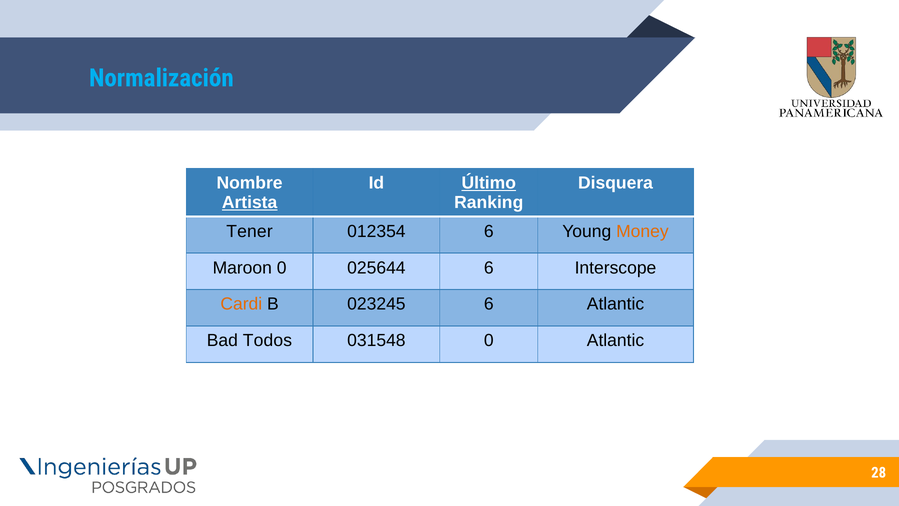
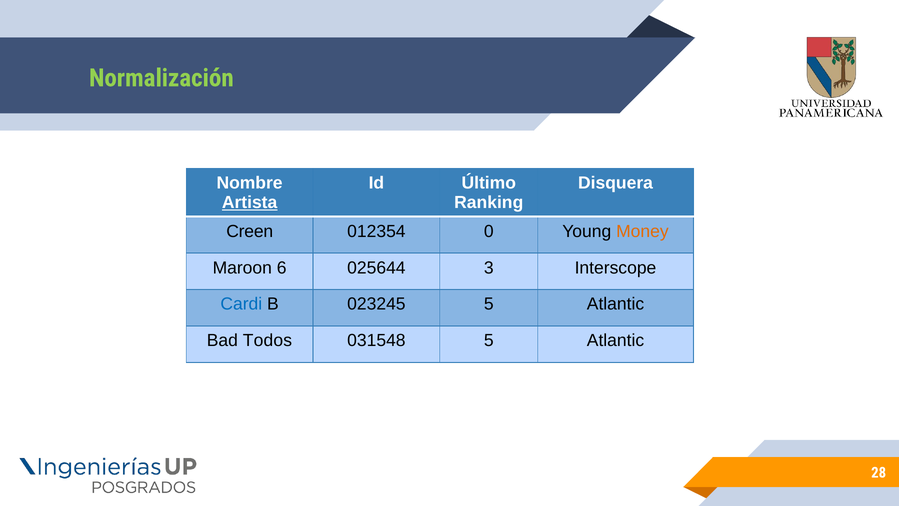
Normalización colour: light blue -> light green (161, 78)
Último underline: present -> none (489, 183)
Tener: Tener -> Creen (250, 231)
012354 6: 6 -> 0 (489, 231)
Maroon 0: 0 -> 6 (282, 268)
025644 6: 6 -> 3 (489, 268)
Cardi colour: orange -> blue (241, 304)
023245 6: 6 -> 5 (489, 304)
031548 0: 0 -> 5 (489, 340)
